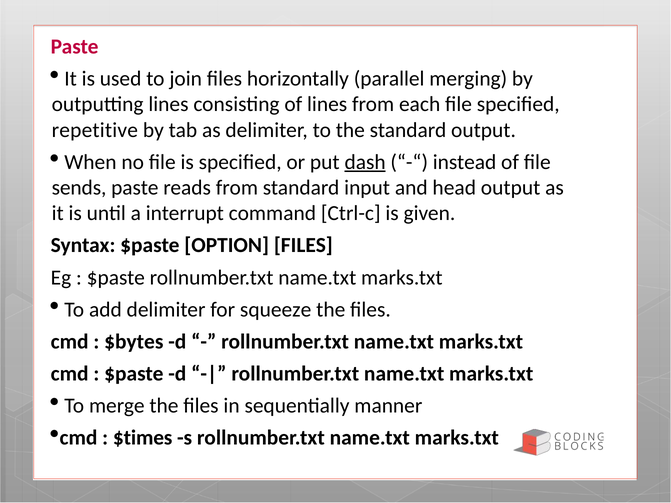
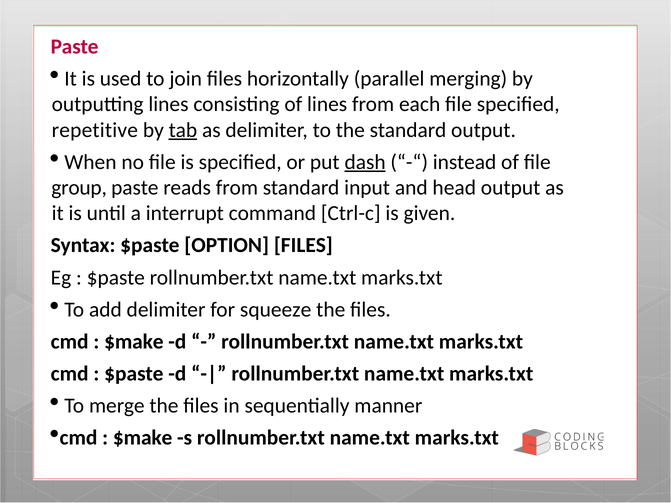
tab underline: none -> present (183, 130)
sends: sends -> group (79, 188)
$bytes: $bytes -> $make (134, 342)
$times: $times -> $make (143, 438)
